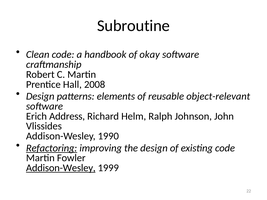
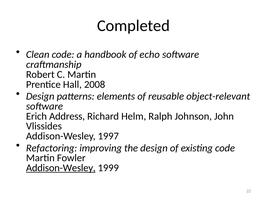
Subroutine: Subroutine -> Completed (133, 26)
okay: okay -> echo (150, 55)
1990: 1990 -> 1997 (108, 136)
Refactoring underline: present -> none (52, 148)
